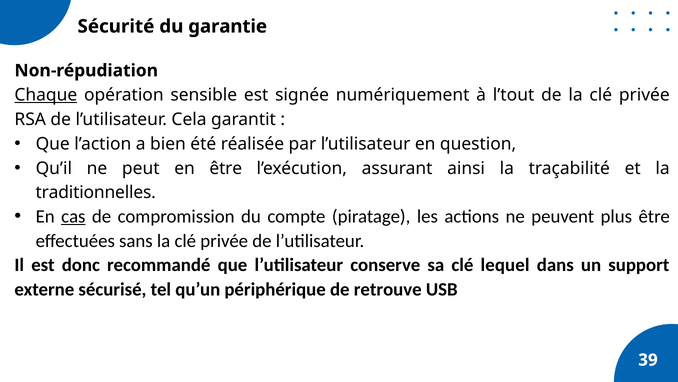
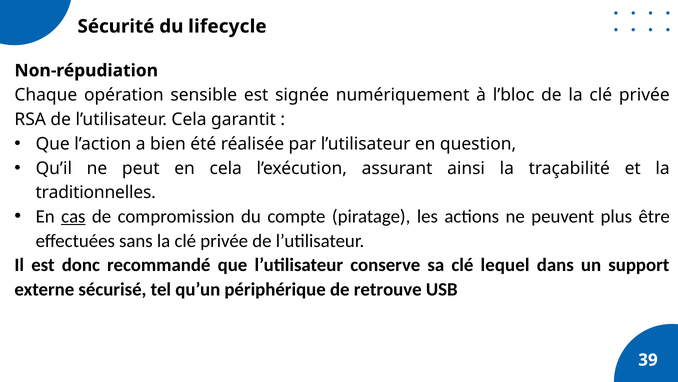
garantie: garantie -> lifecycle (227, 26)
Chaque underline: present -> none (46, 95)
l’tout: l’tout -> l’bloc (514, 95)
en être: être -> cela (226, 168)
